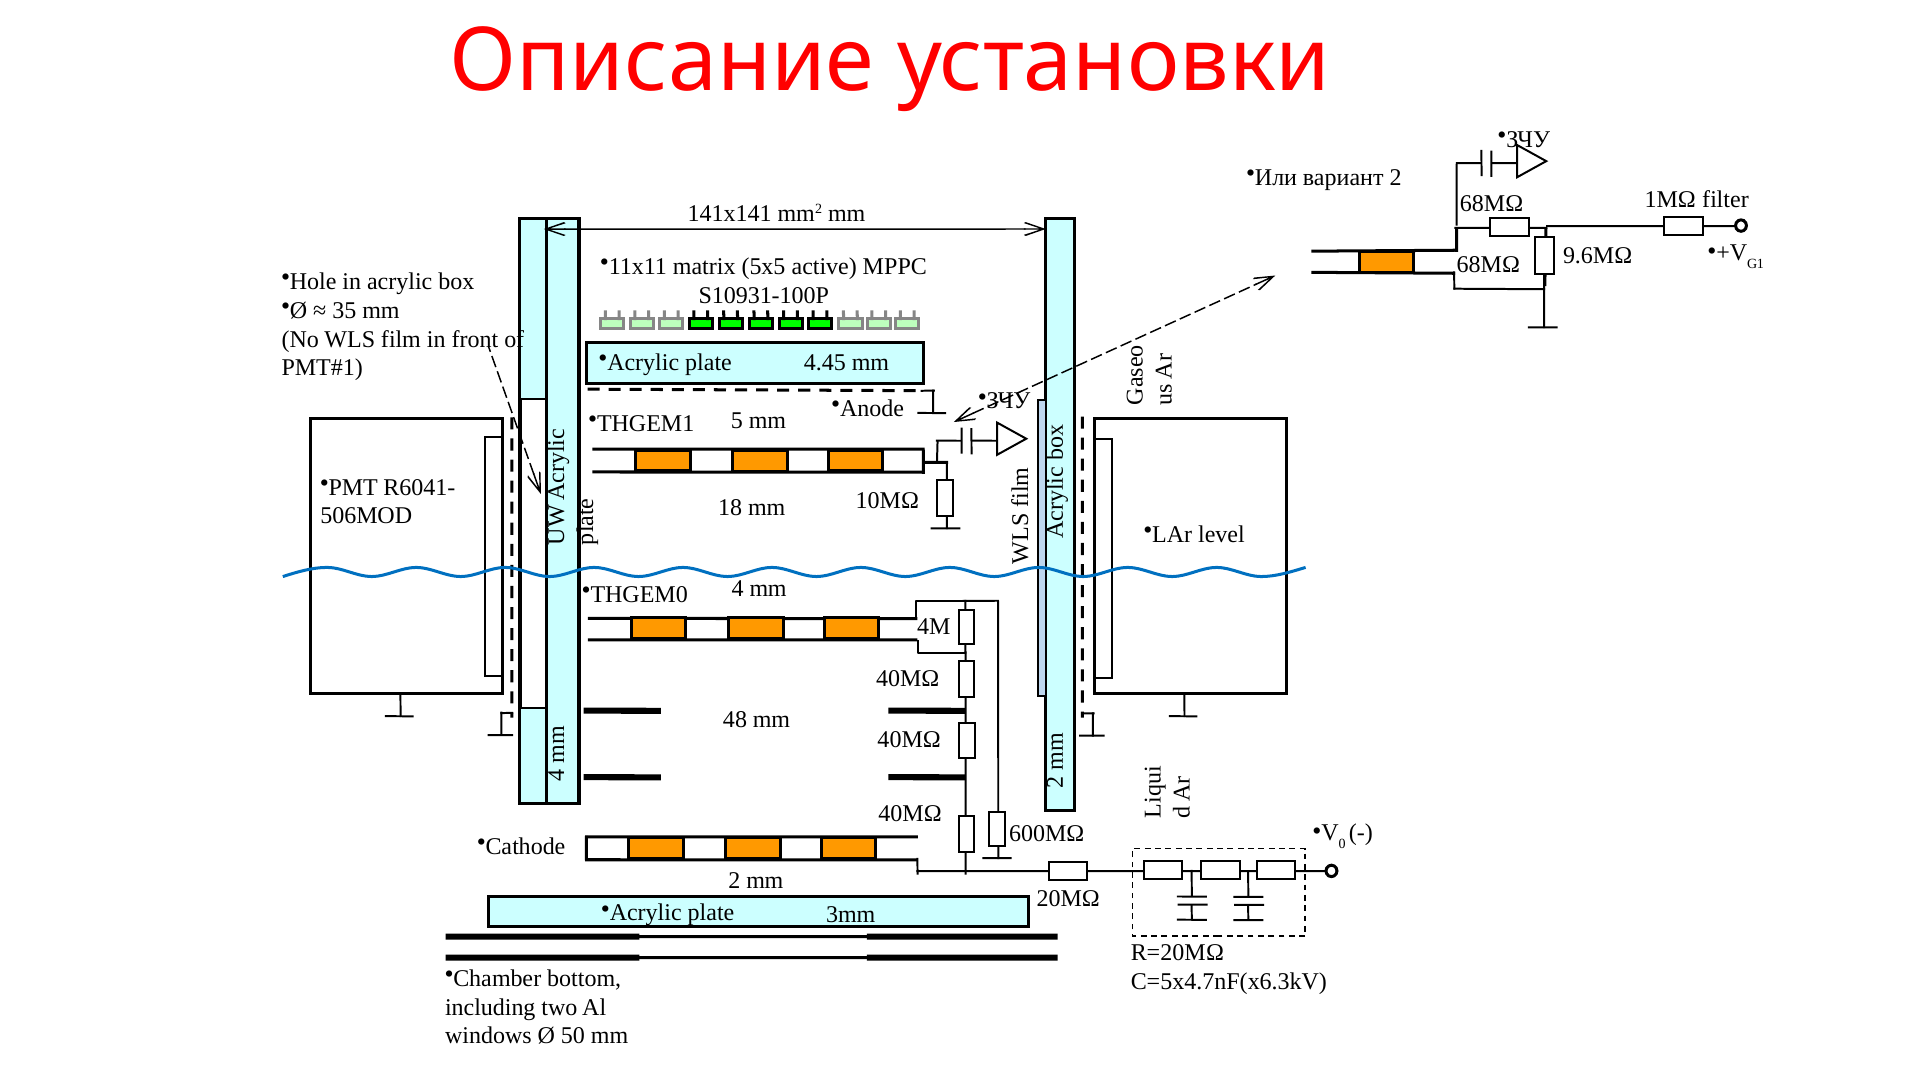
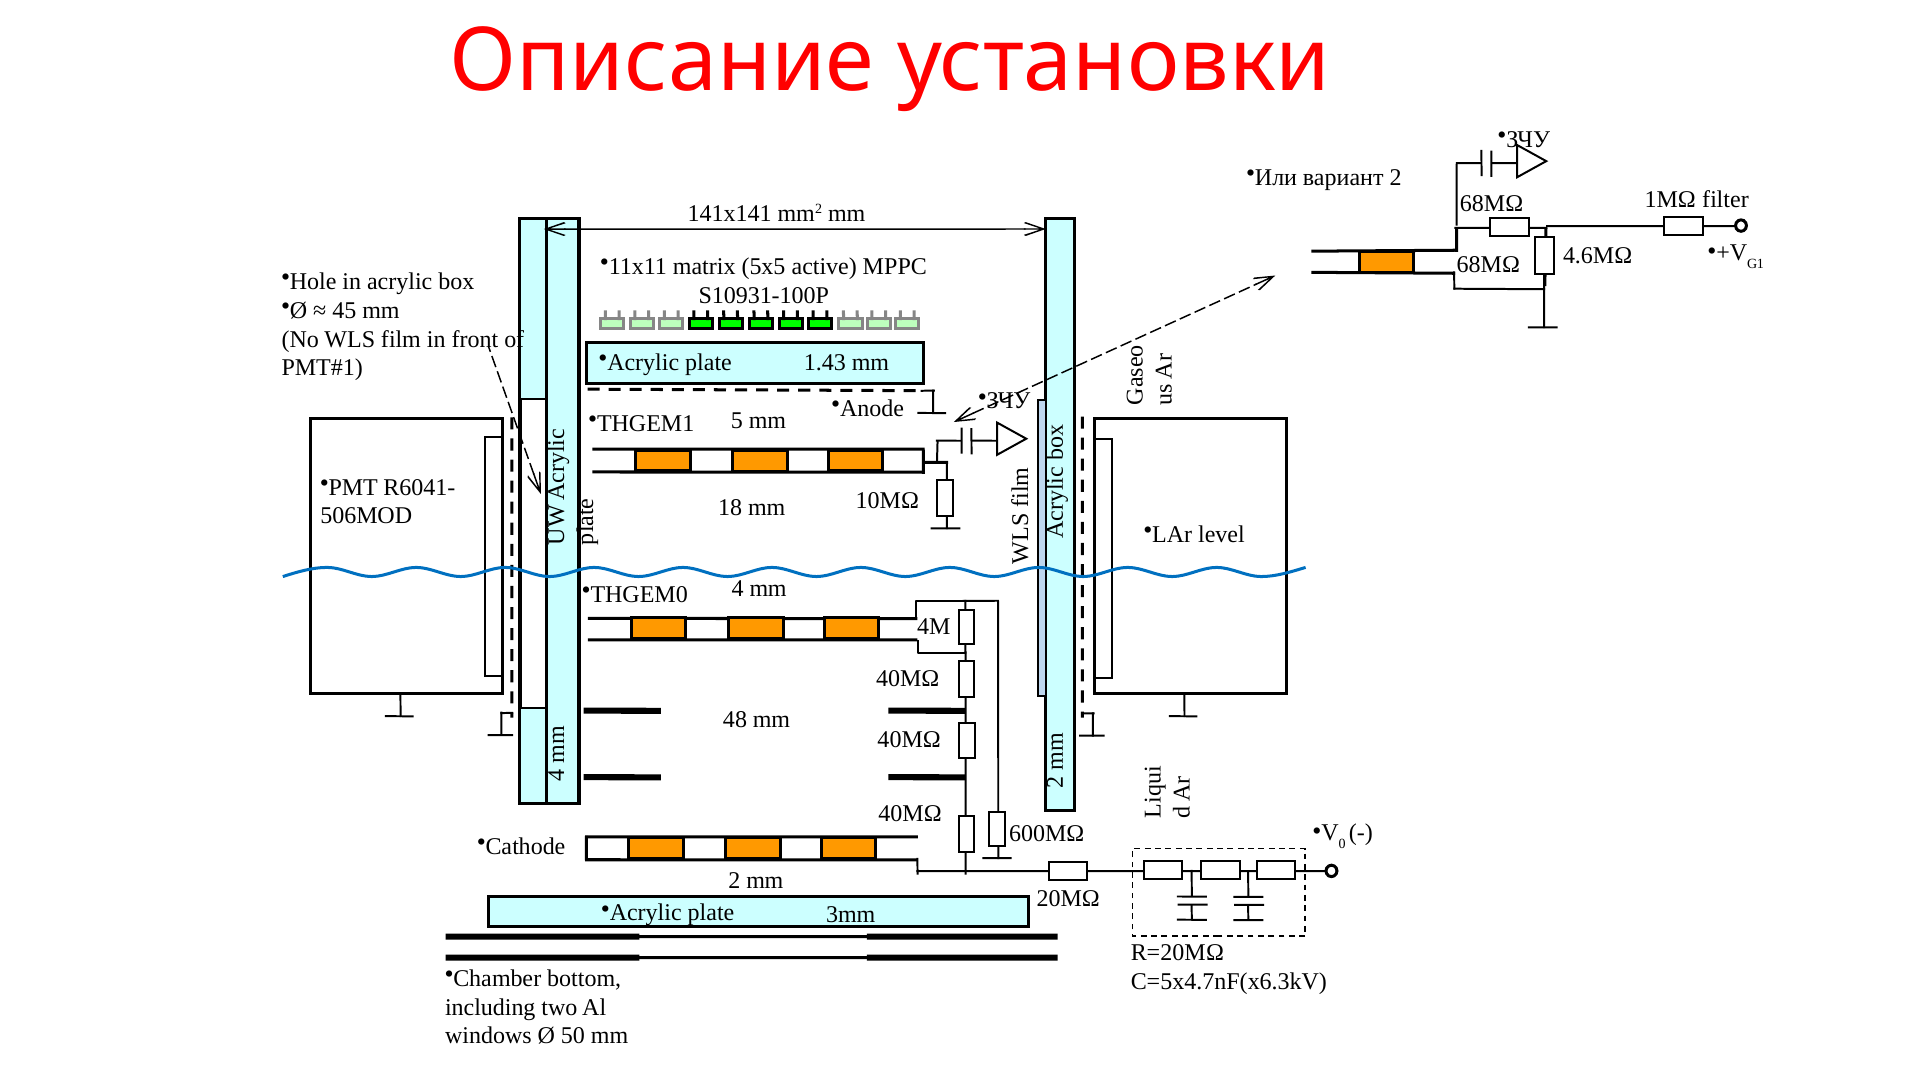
9.6MΩ: 9.6MΩ -> 4.6MΩ (1598, 255)
35: 35 -> 45 (344, 310)
4.45: 4.45 -> 1.43 (825, 363)
